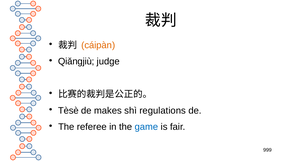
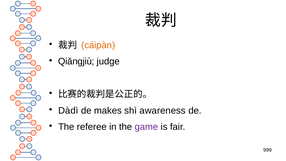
Tèsè: Tèsè -> Dàdì (68, 110)
regulations: regulations -> awareness (163, 110)
game colour: blue -> purple (146, 127)
